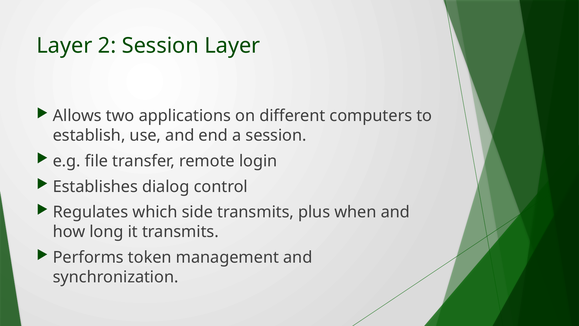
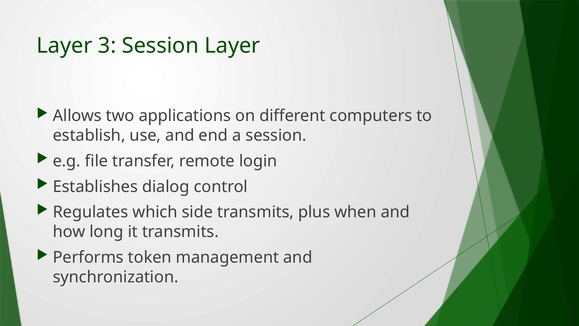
2: 2 -> 3 (107, 46)
